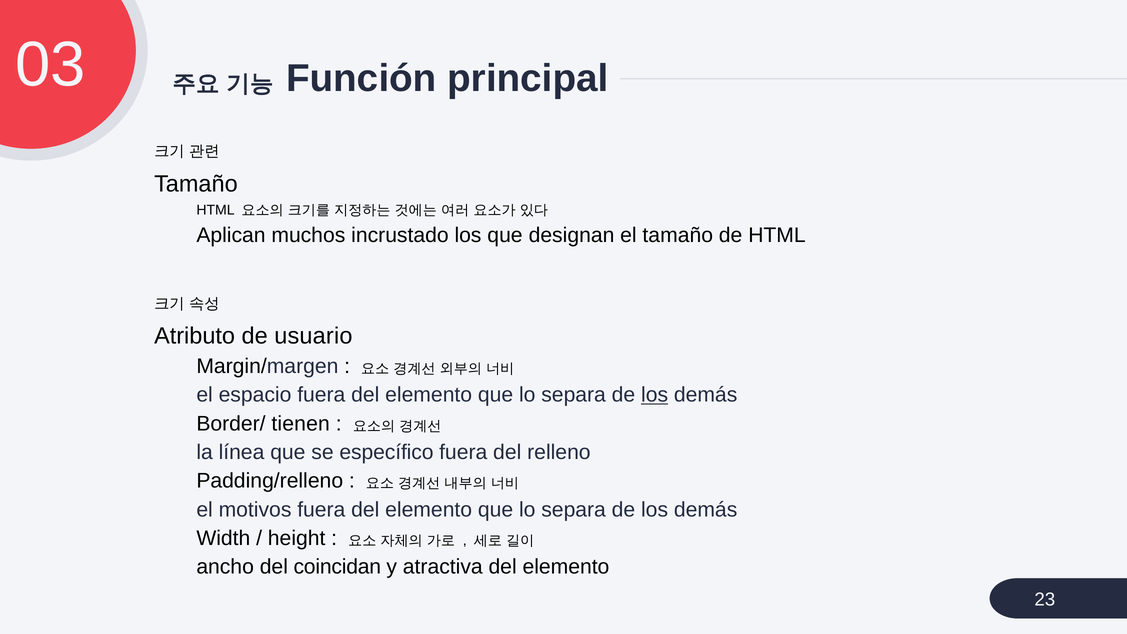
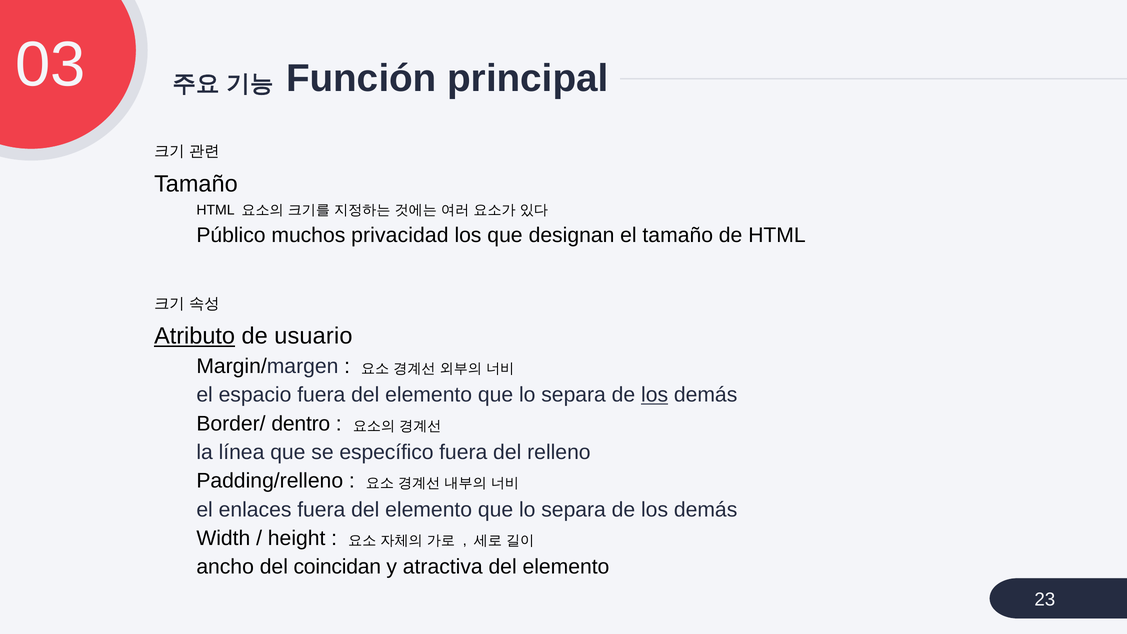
Aplican: Aplican -> Público (231, 235)
incrustado: incrustado -> privacidad (400, 235)
Atributo underline: none -> present (195, 336)
tienen: tienen -> dentro (301, 424)
motivos: motivos -> enlaces (255, 510)
